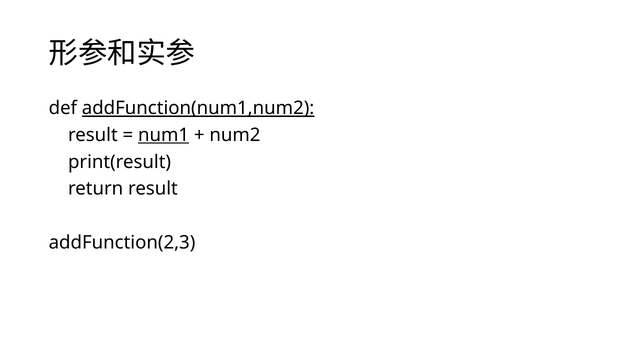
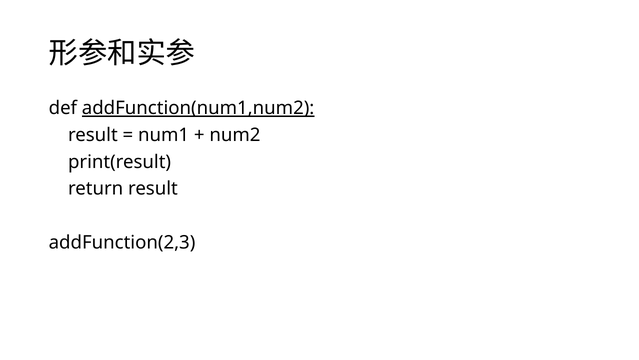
num1 underline: present -> none (164, 135)
